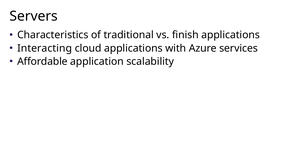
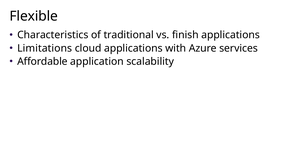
Servers: Servers -> Flexible (34, 16)
Interacting: Interacting -> Limitations (45, 48)
